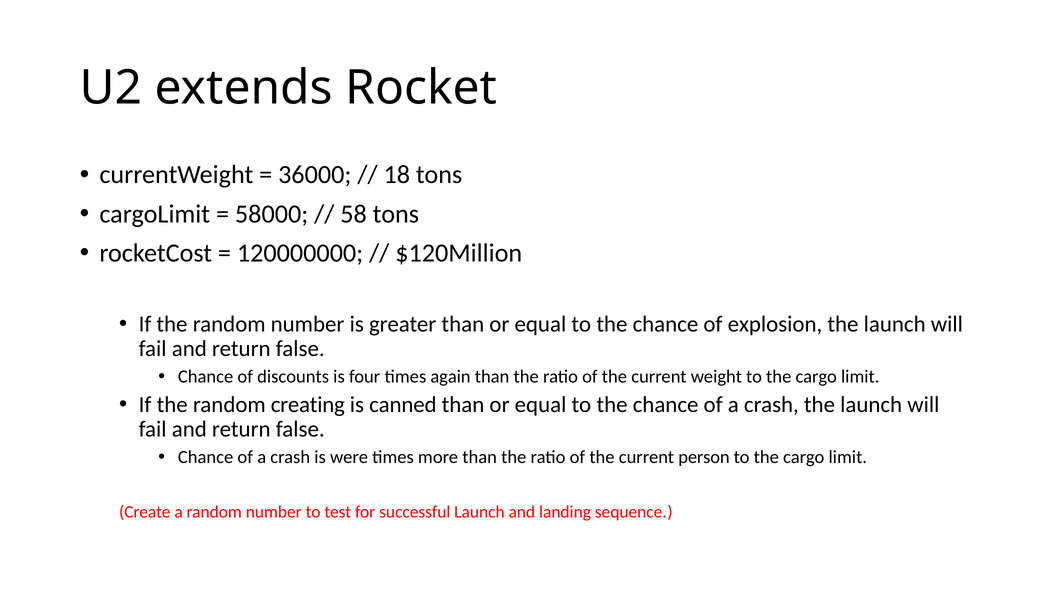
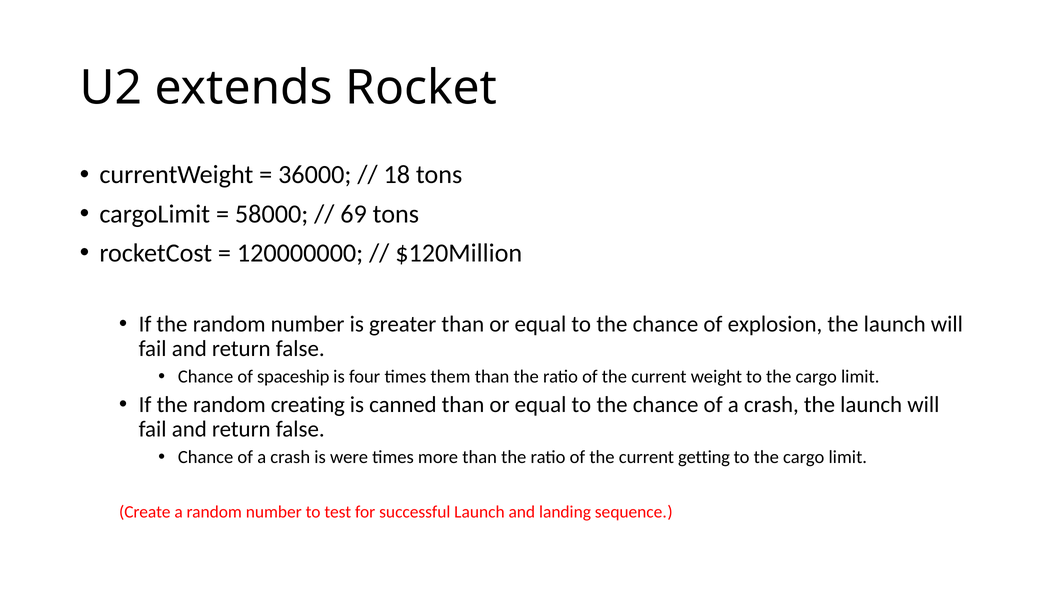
58: 58 -> 69 (354, 214)
discounts: discounts -> spaceship (293, 377)
again: again -> them (450, 377)
person: person -> getting (704, 457)
